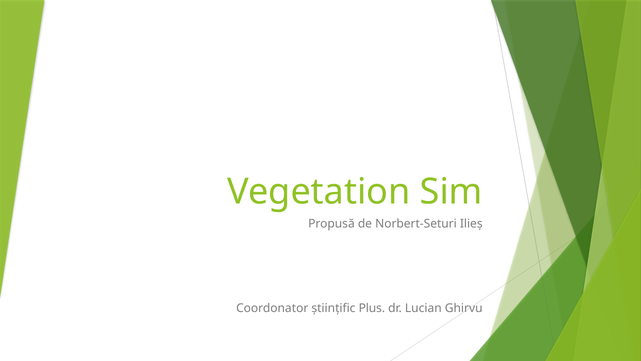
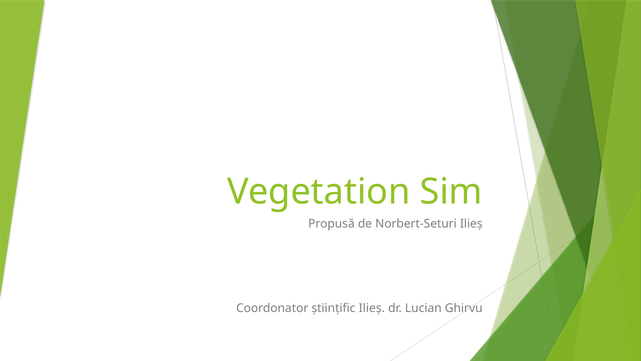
științific Plus: Plus -> Ilieș (372, 308)
